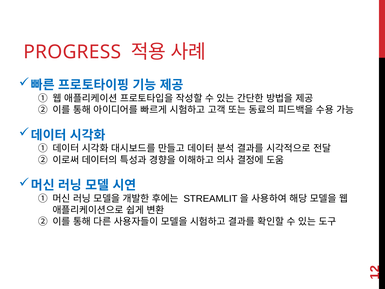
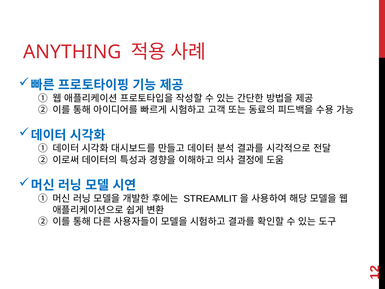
PROGRESS: PROGRESS -> ANYTHING (72, 52)
